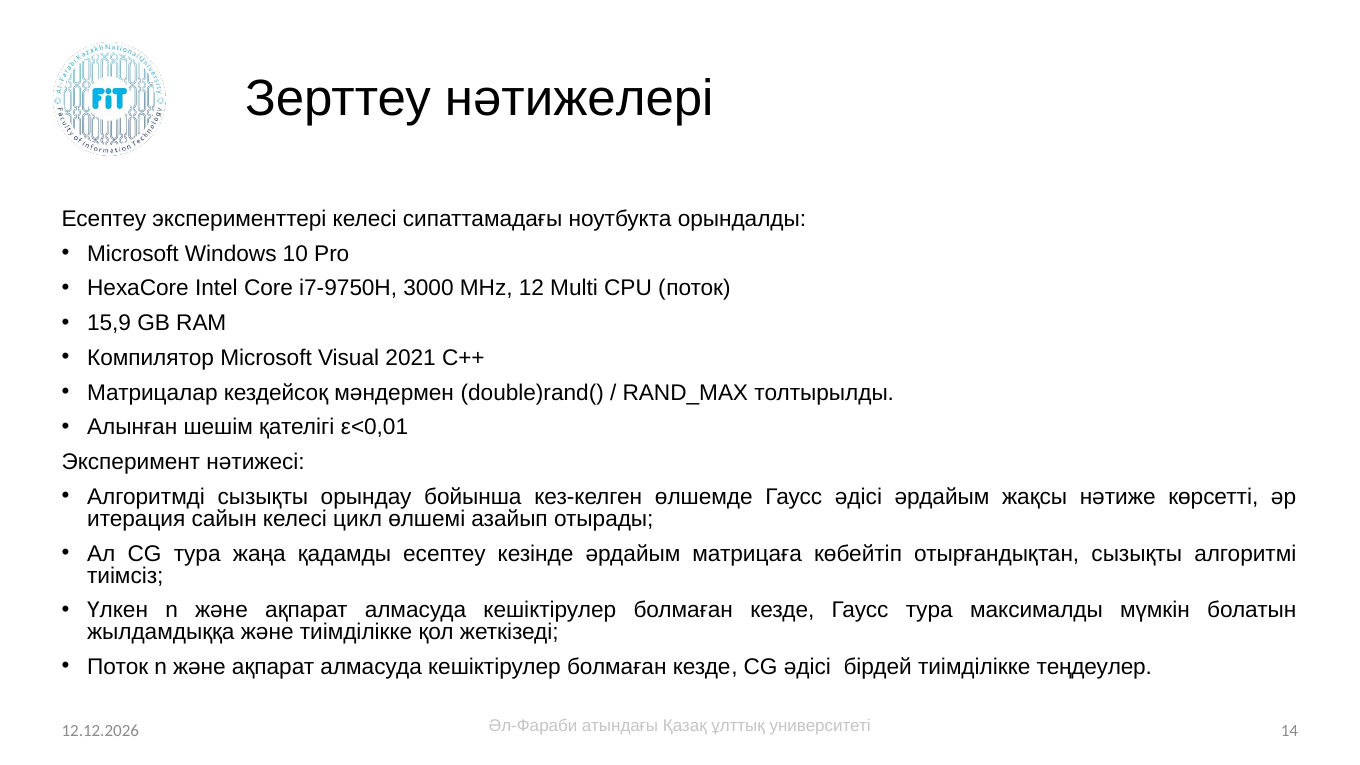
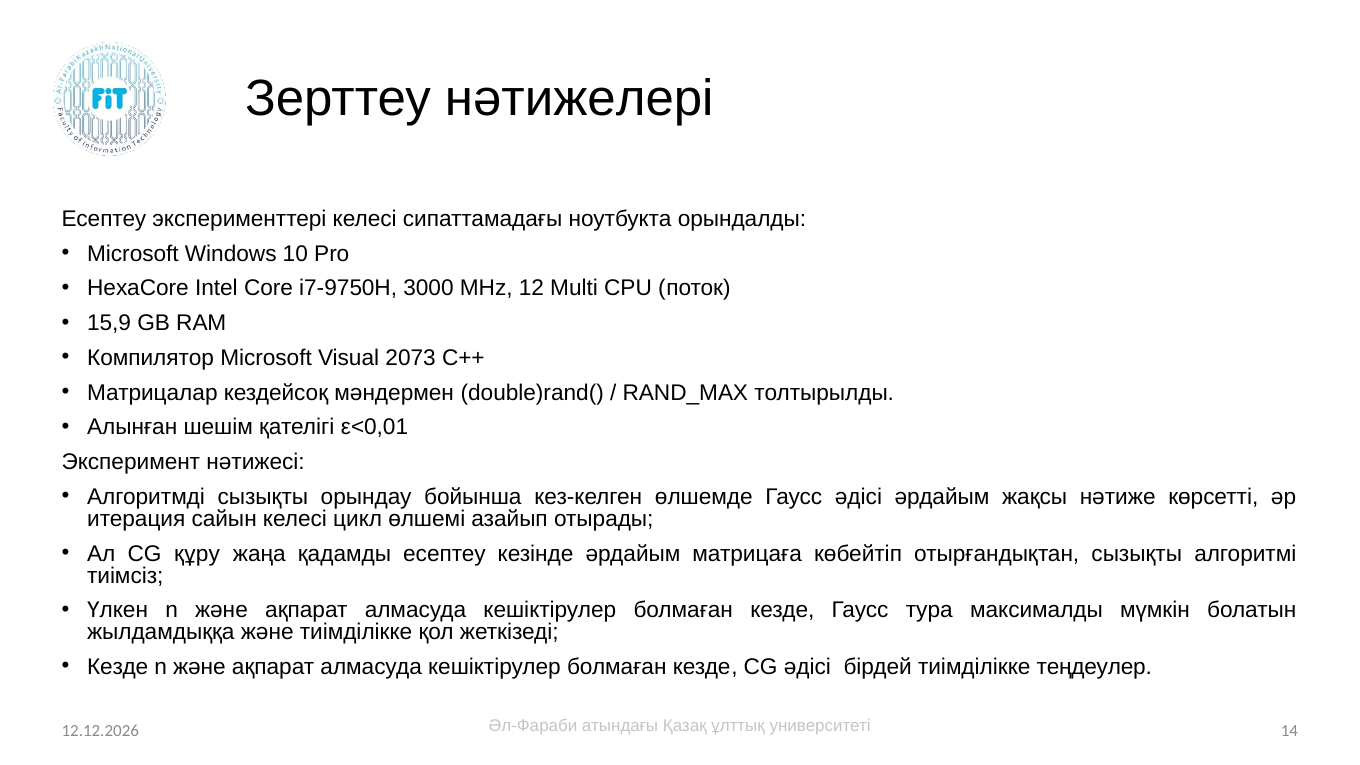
2021: 2021 -> 2073 (411, 358)
CG тура: тура -> құру (197, 554)
Поток: Поток -> Кезде (118, 667)
